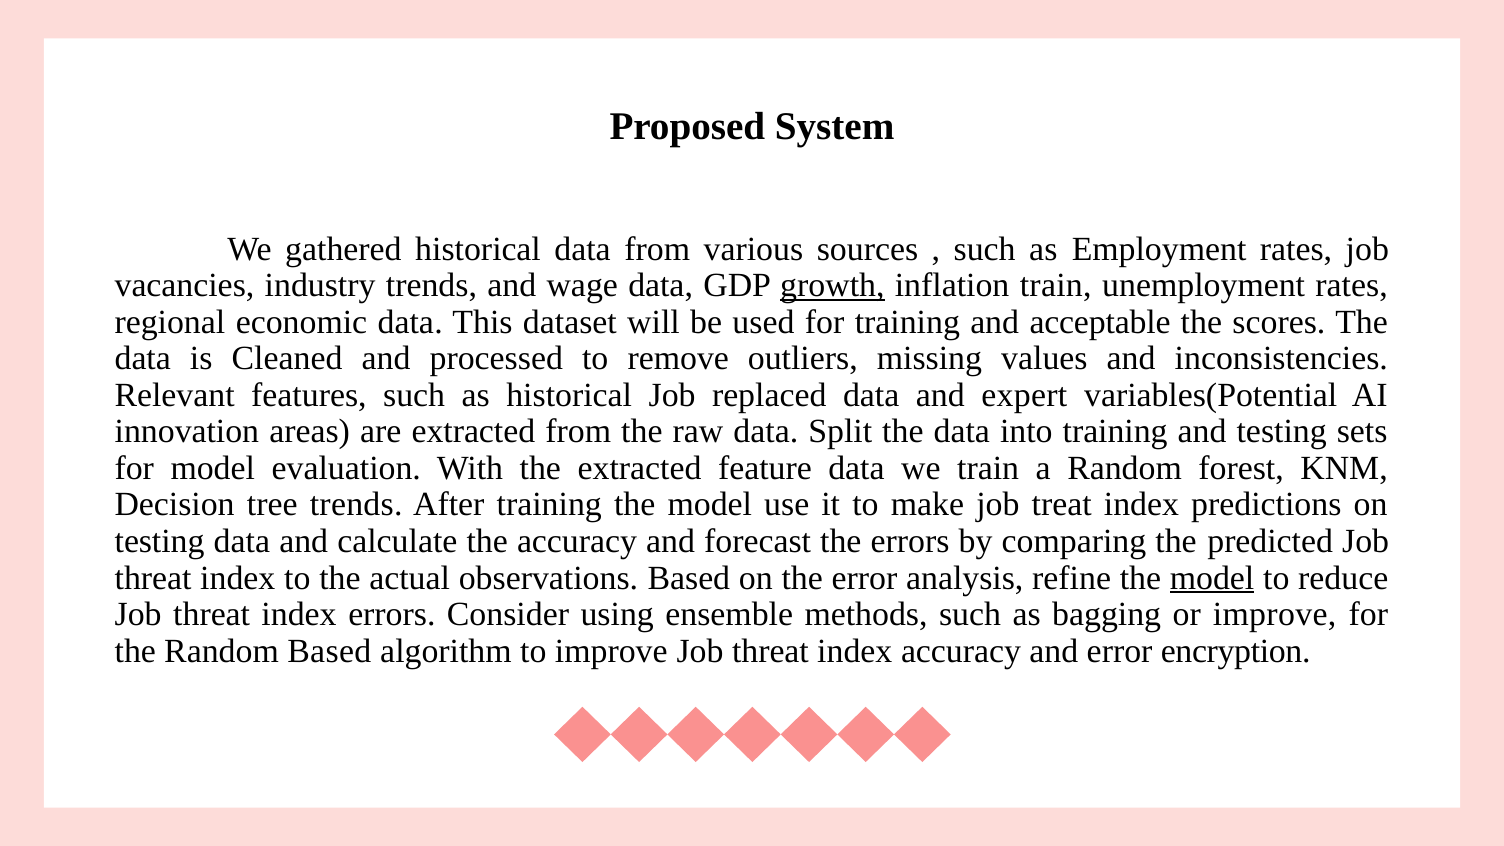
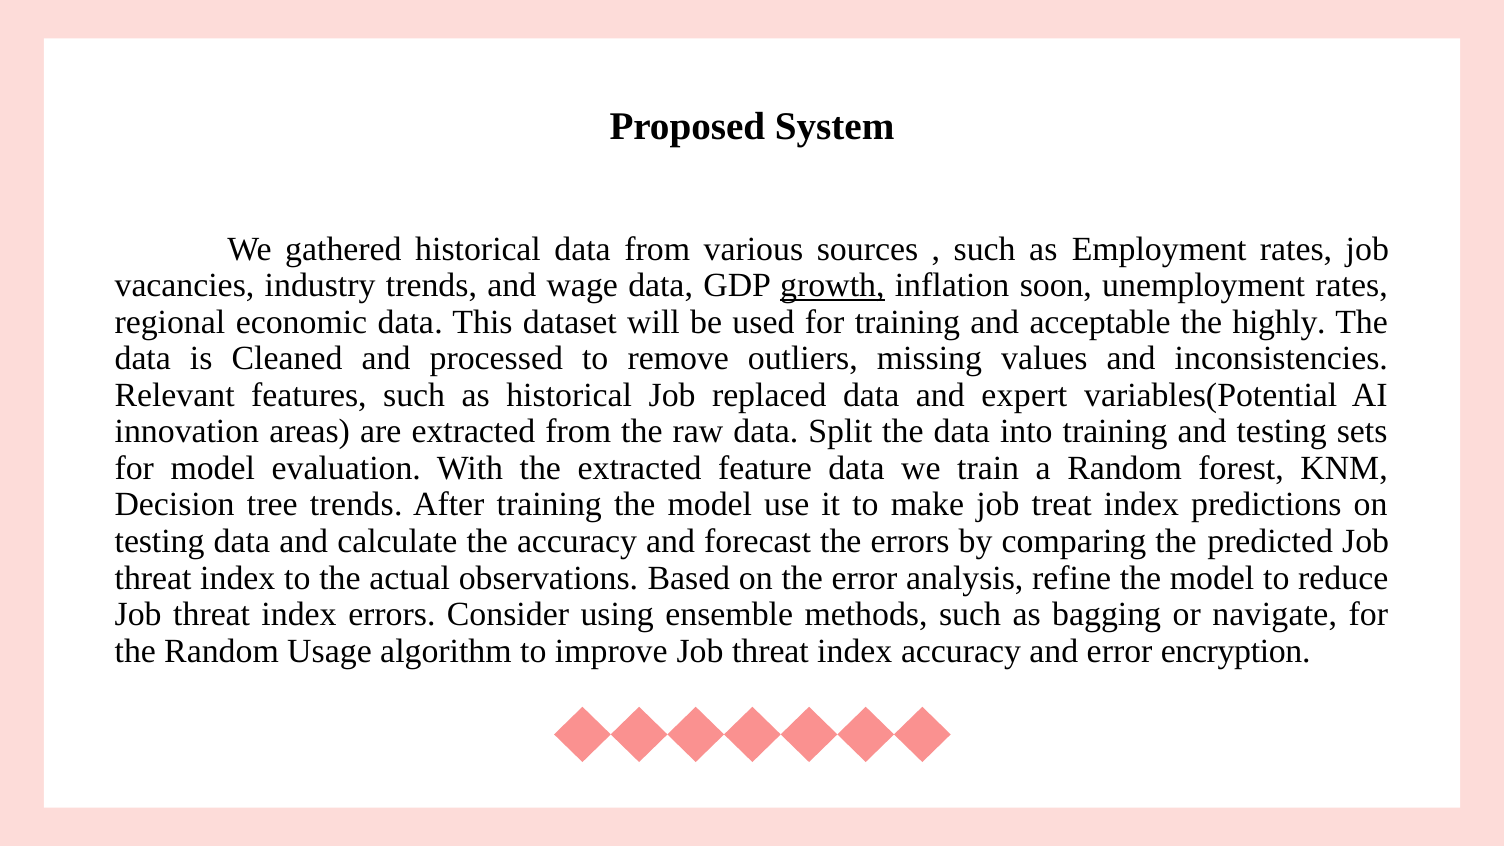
inflation train: train -> soon (1056, 285)
scores: scores -> highly (1279, 322)
model underline: present -> none (1212, 578)
or improve: improve -> navigate (1275, 614)
Random Based: Based -> Usage (330, 651)
